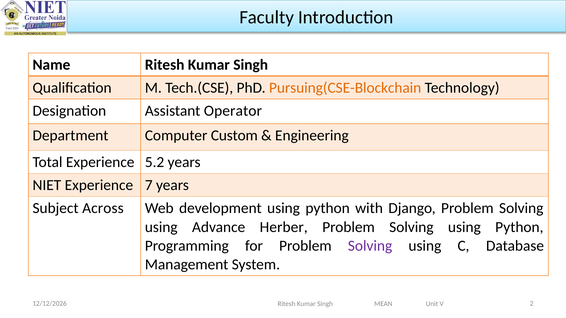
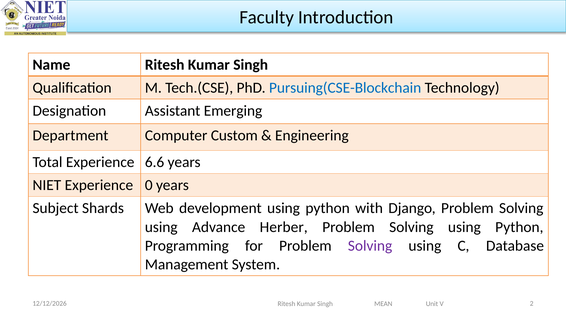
Pursuing(CSE-Blockchain colour: orange -> blue (345, 88)
Operator: Operator -> Emerging (233, 111)
5.2: 5.2 -> 6.6 (155, 162)
7: 7 -> 0 (149, 185)
Across: Across -> Shards (103, 208)
